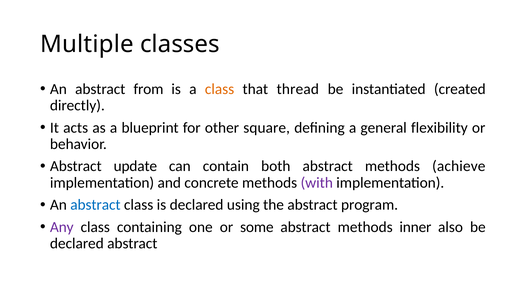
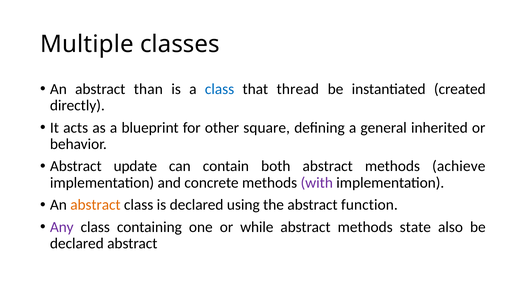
from: from -> than (148, 89)
class colour: orange -> blue (220, 89)
flexibility: flexibility -> inherited (439, 128)
abstract colour: blue -> orange (95, 205)
program: program -> function (369, 205)
some: some -> while (257, 227)
inner: inner -> state (415, 227)
